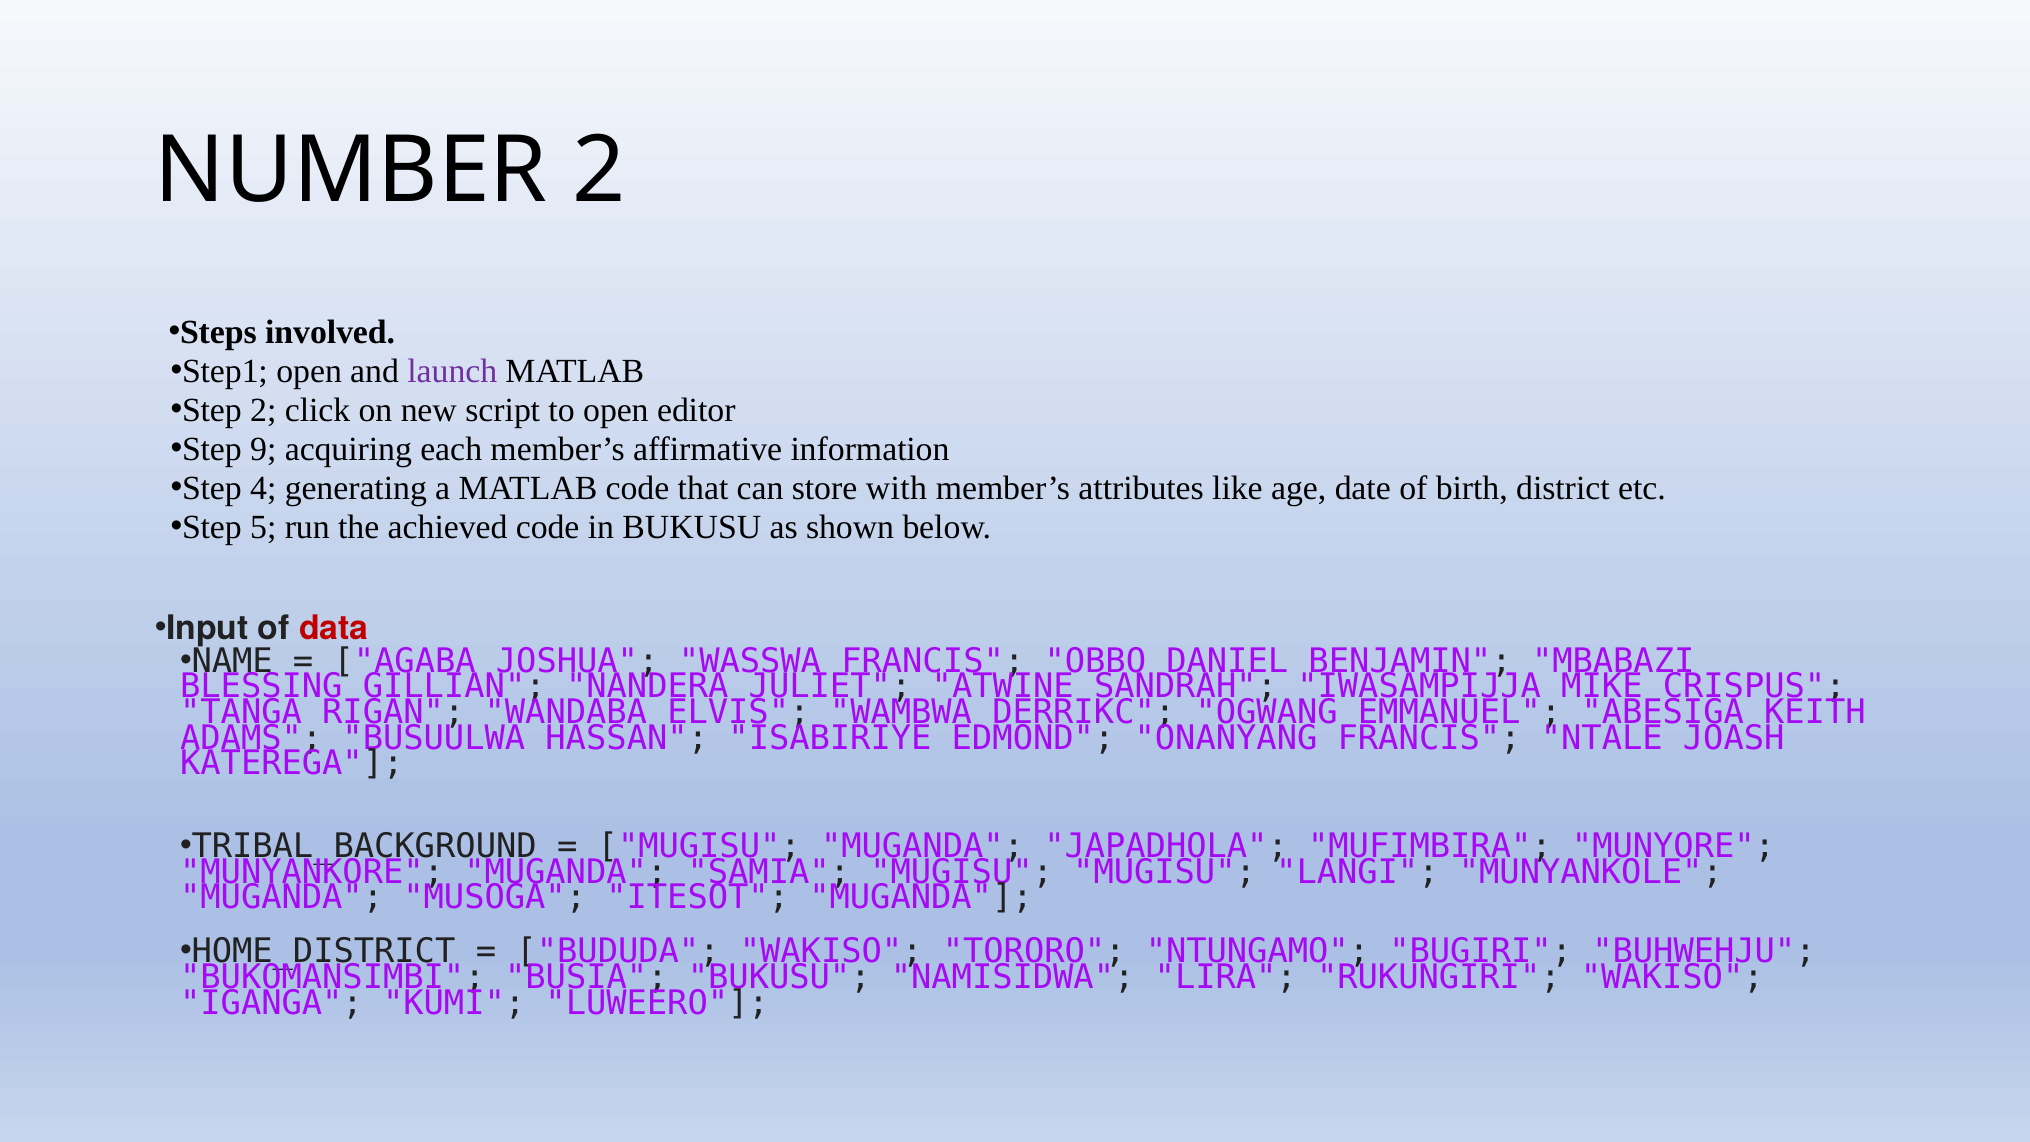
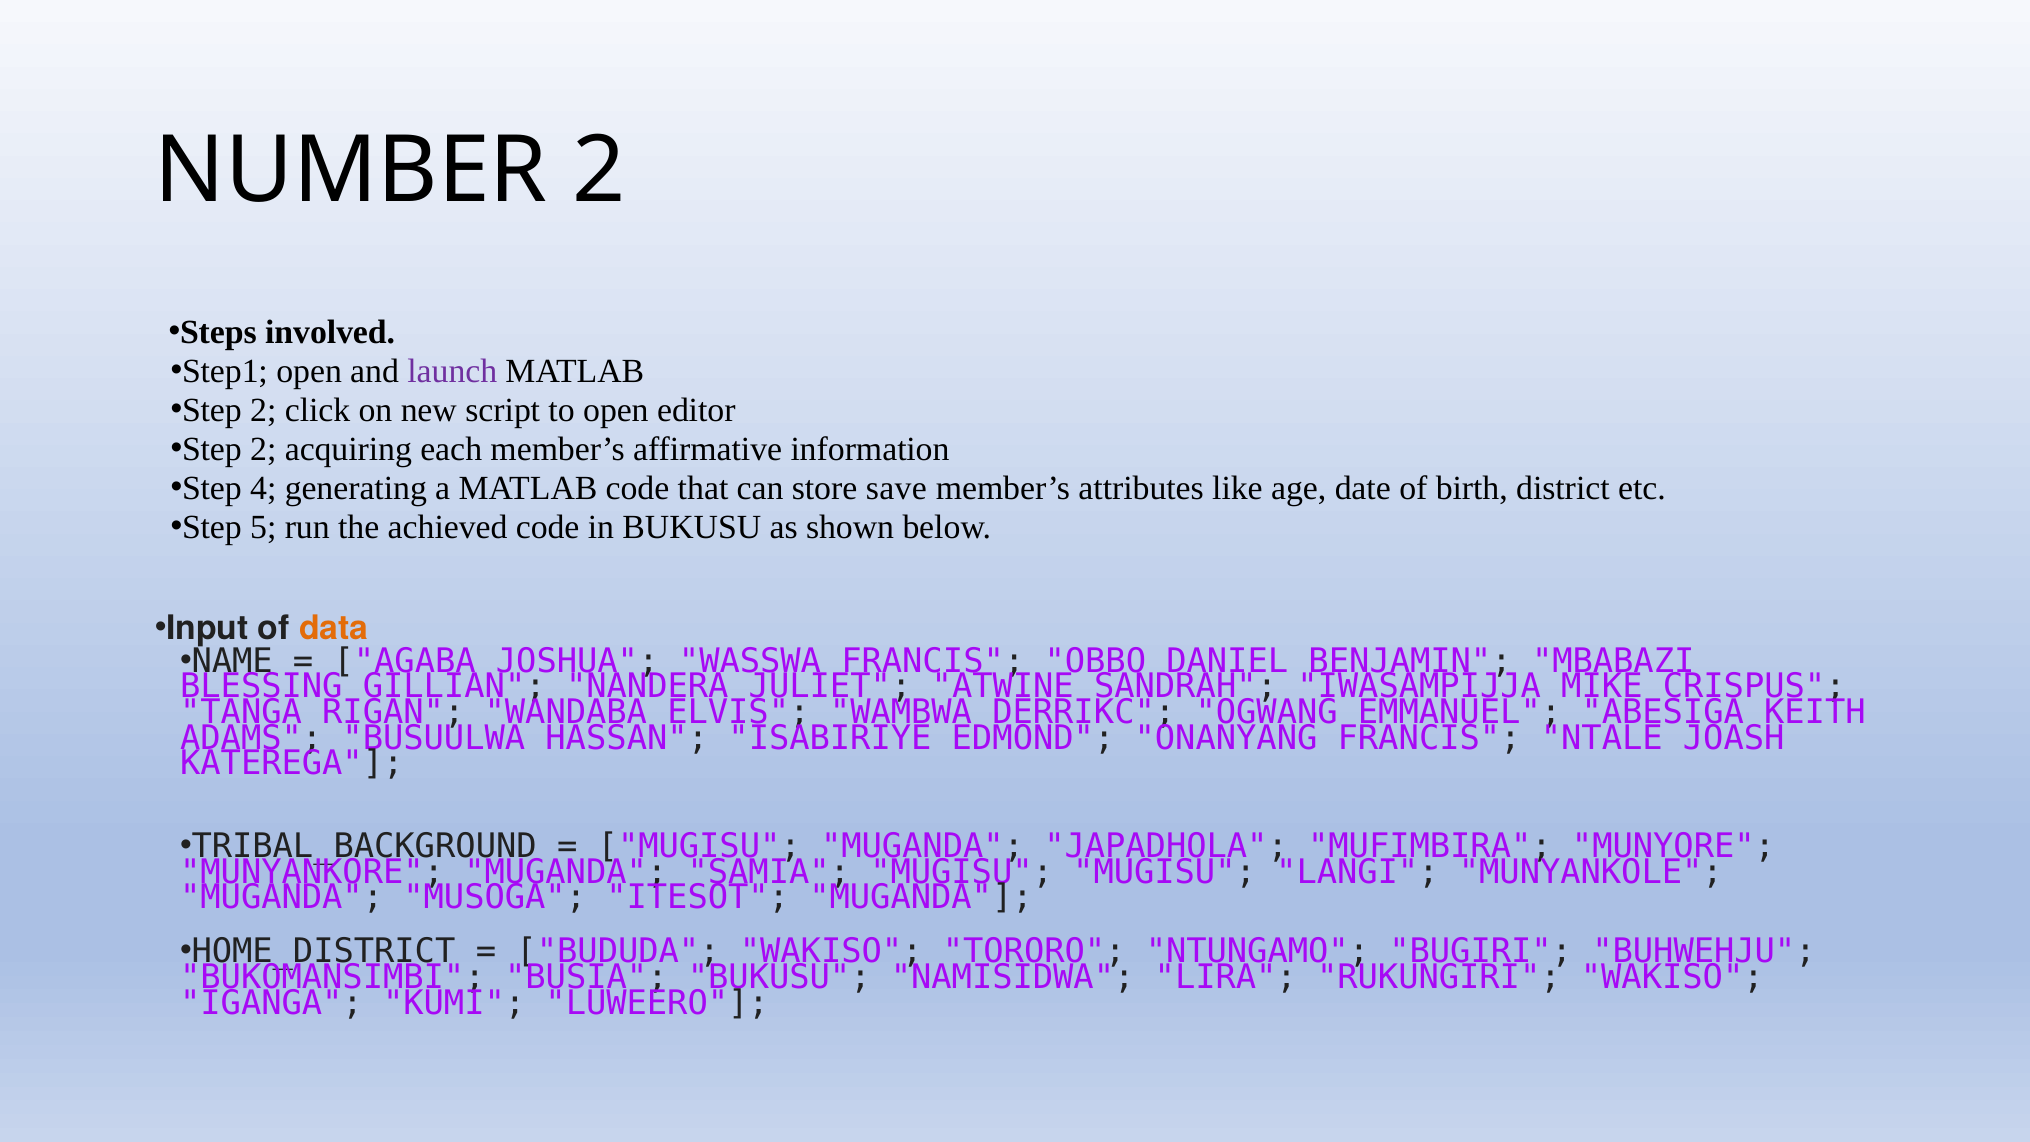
9: 9 -> 2 (263, 449)
with: with -> save (896, 488)
data colour: red -> orange (334, 628)
